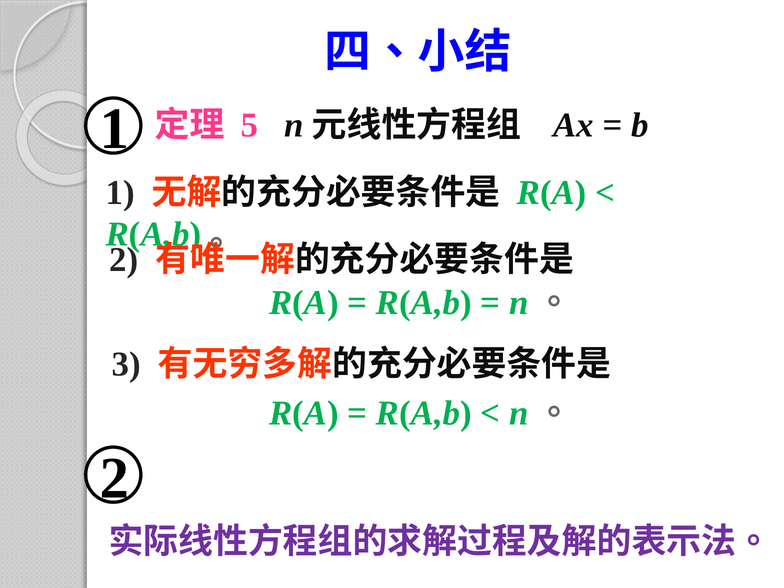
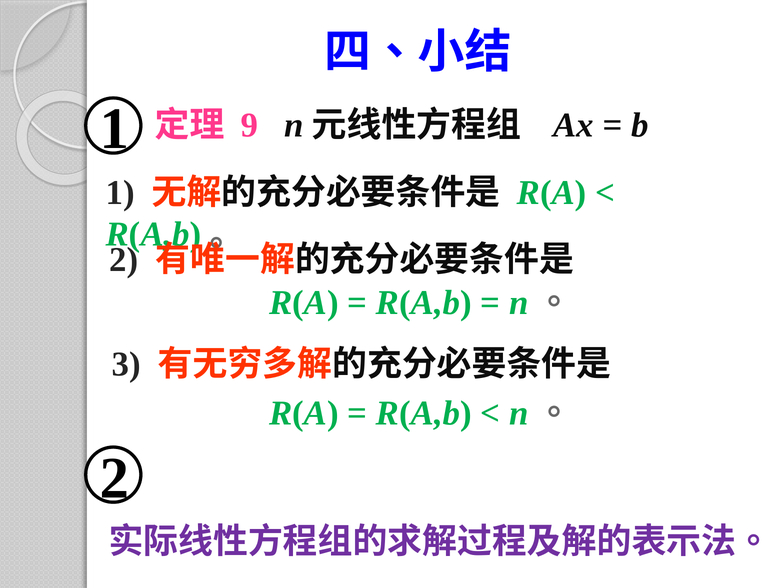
5: 5 -> 9 (249, 125)
